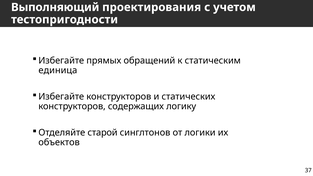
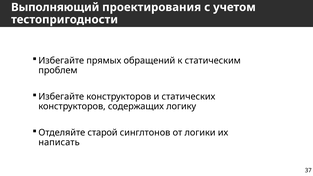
единица: единица -> проблем (58, 70)
объектов: объектов -> написать (59, 143)
